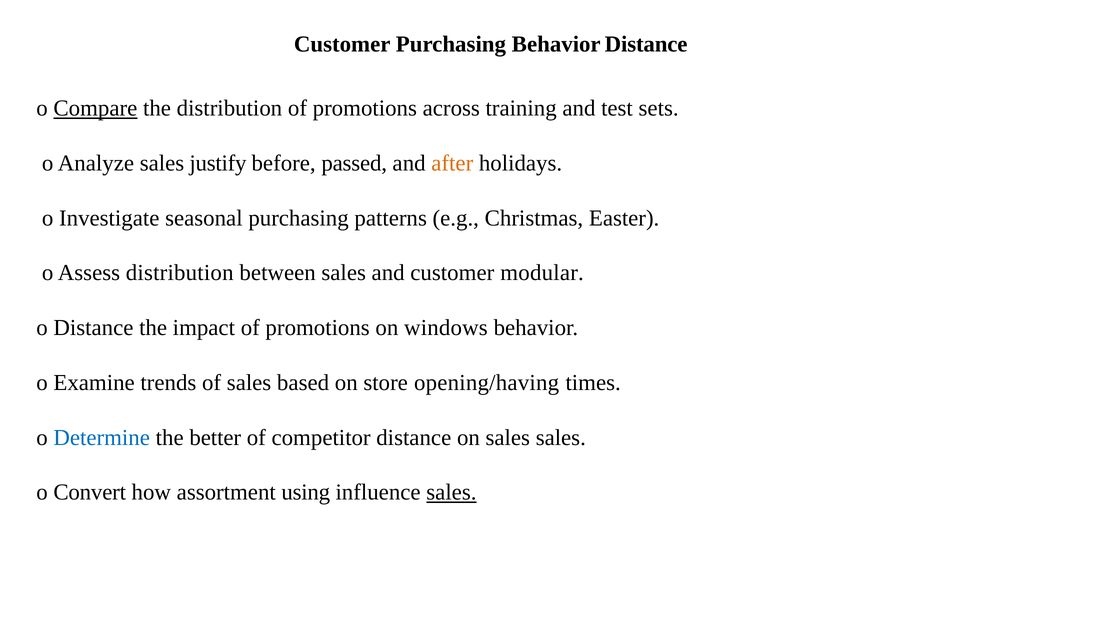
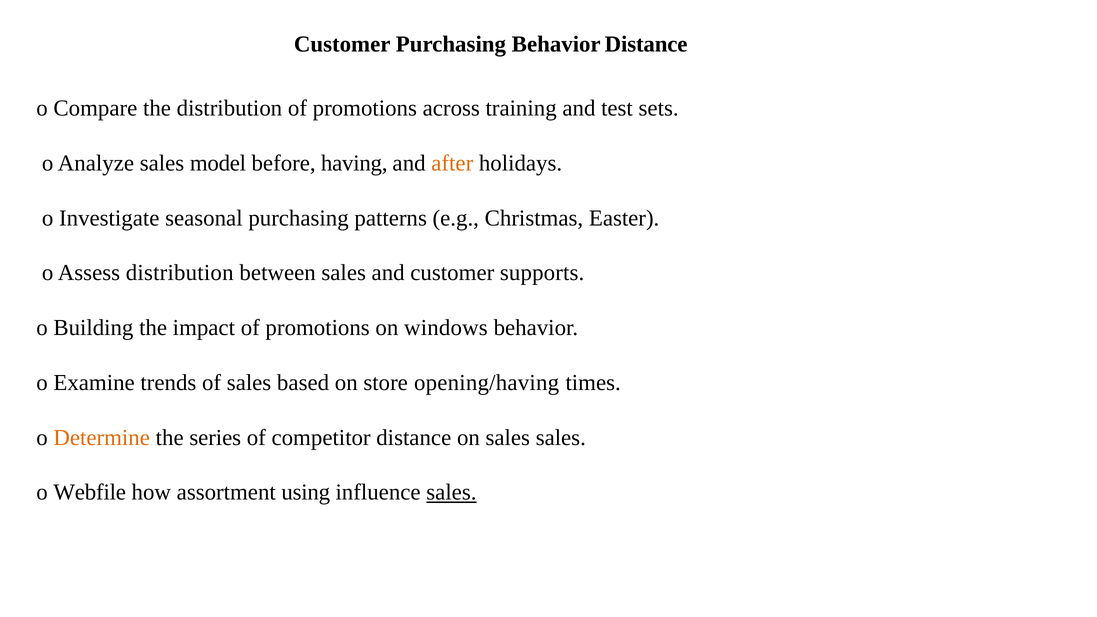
Compare underline: present -> none (95, 108)
justify: justify -> model (218, 163)
passed: passed -> having (354, 163)
modular: modular -> supports (542, 273)
o Distance: Distance -> Building (93, 328)
Determine colour: blue -> orange (102, 438)
better: better -> series (215, 438)
Convert: Convert -> Webfile (90, 492)
